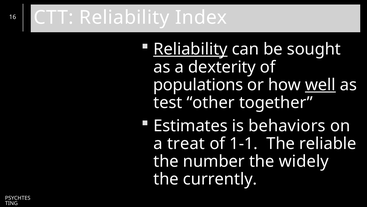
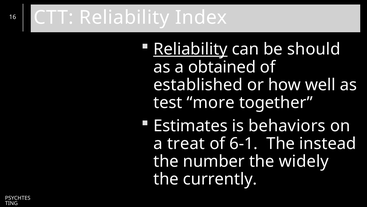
sought: sought -> should (314, 49)
dexterity: dexterity -> obtained (222, 67)
populations: populations -> established (198, 85)
well underline: present -> none (320, 85)
other: other -> more (211, 102)
1-1: 1-1 -> 6-1 (244, 143)
reliable: reliable -> instead (328, 143)
